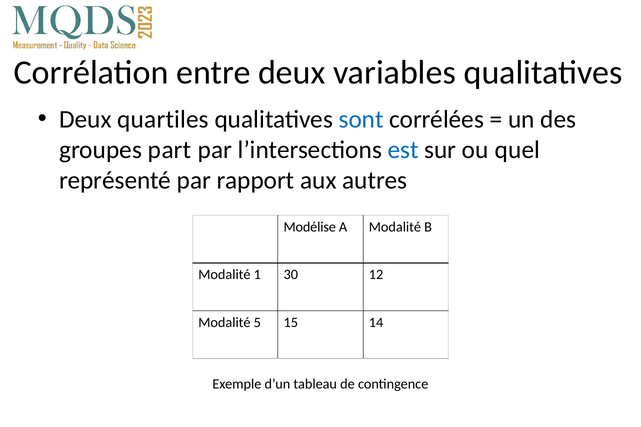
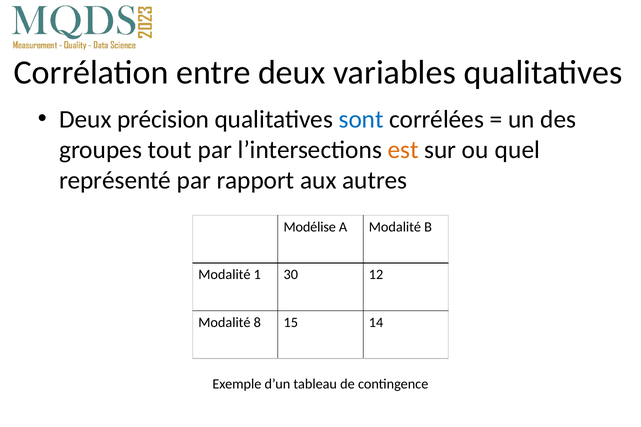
quartiles: quartiles -> précision (163, 120)
part: part -> tout (170, 150)
est colour: blue -> orange (403, 150)
5: 5 -> 8 (257, 323)
